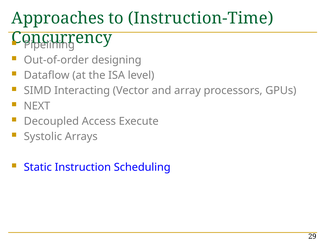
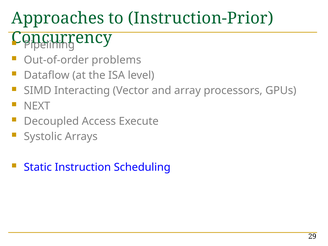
Instruction-Time: Instruction-Time -> Instruction-Prior (201, 18)
designing: designing -> problems (116, 60)
